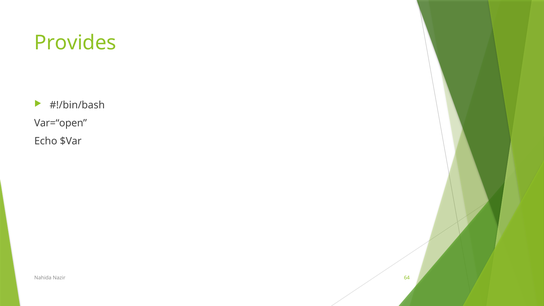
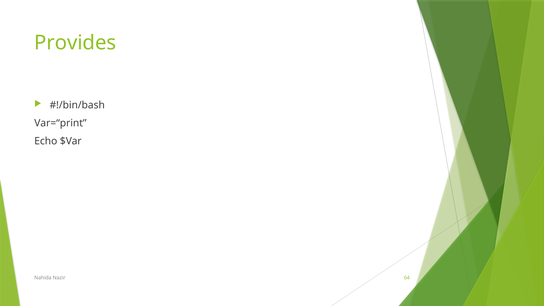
Var=“open: Var=“open -> Var=“print (60, 123)
